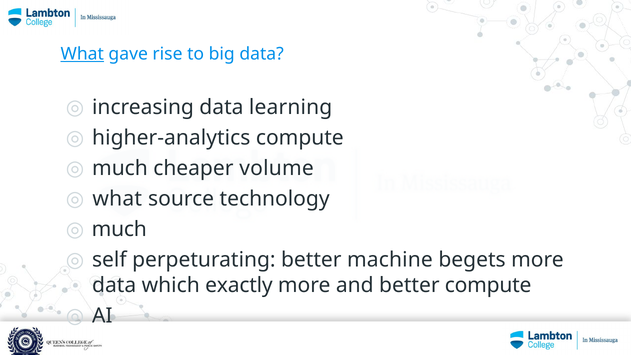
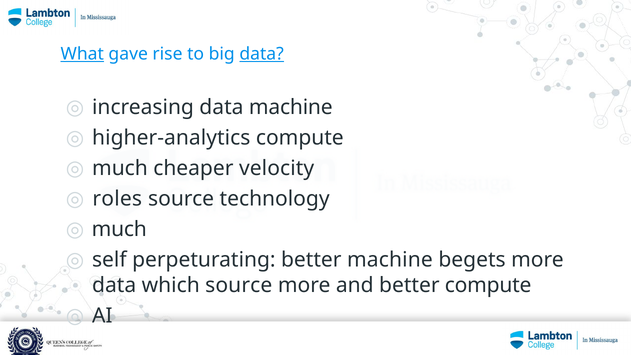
data underline: none -> present (262, 54)
data learning: learning -> machine (291, 107)
volume: volume -> velocity (277, 168)
what: what -> roles (117, 199)
which exactly: exactly -> source (239, 285)
